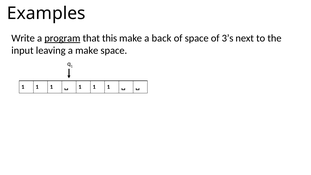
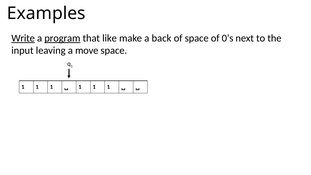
Write underline: none -> present (23, 38)
this: this -> like (110, 38)
3’s: 3’s -> 0’s (228, 38)
a make: make -> move (87, 51)
